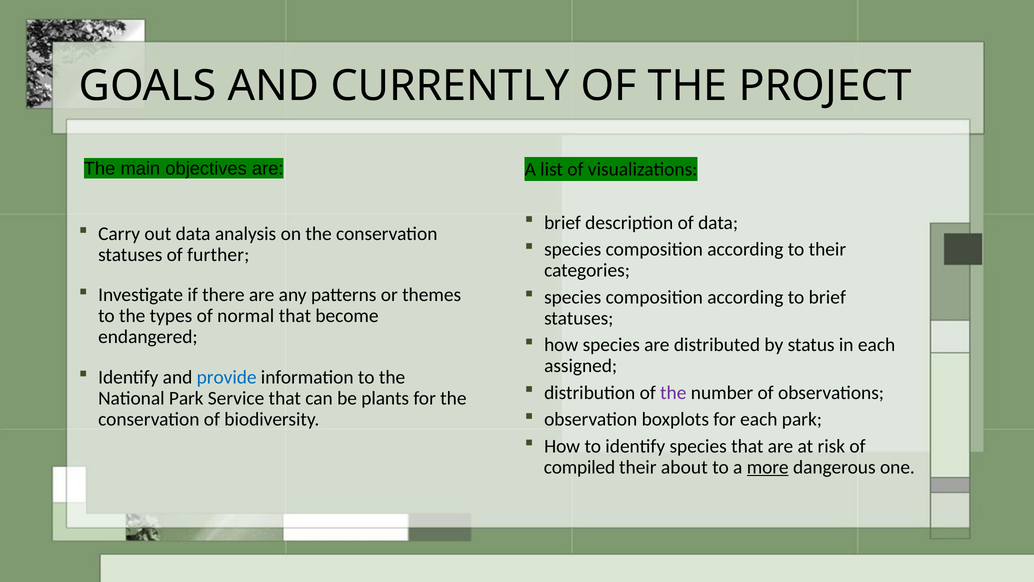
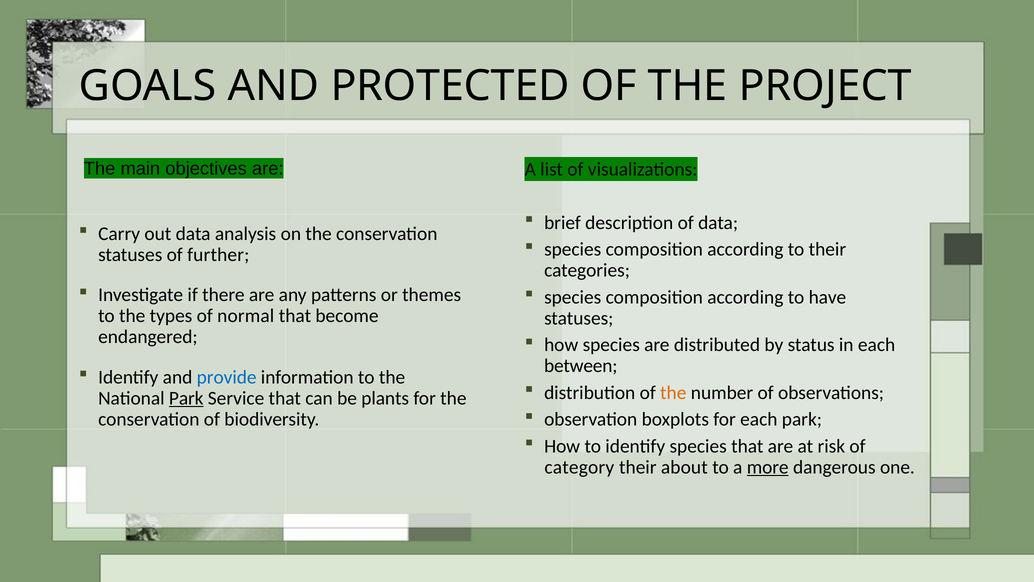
CURRENTLY: CURRENTLY -> PROTECTED (450, 86)
to brief: brief -> have (827, 297)
assigned: assigned -> between (581, 366)
the colour: purple -> orange (673, 393)
Park underline: none -> present (186, 398)
compiled: compiled -> category (579, 467)
